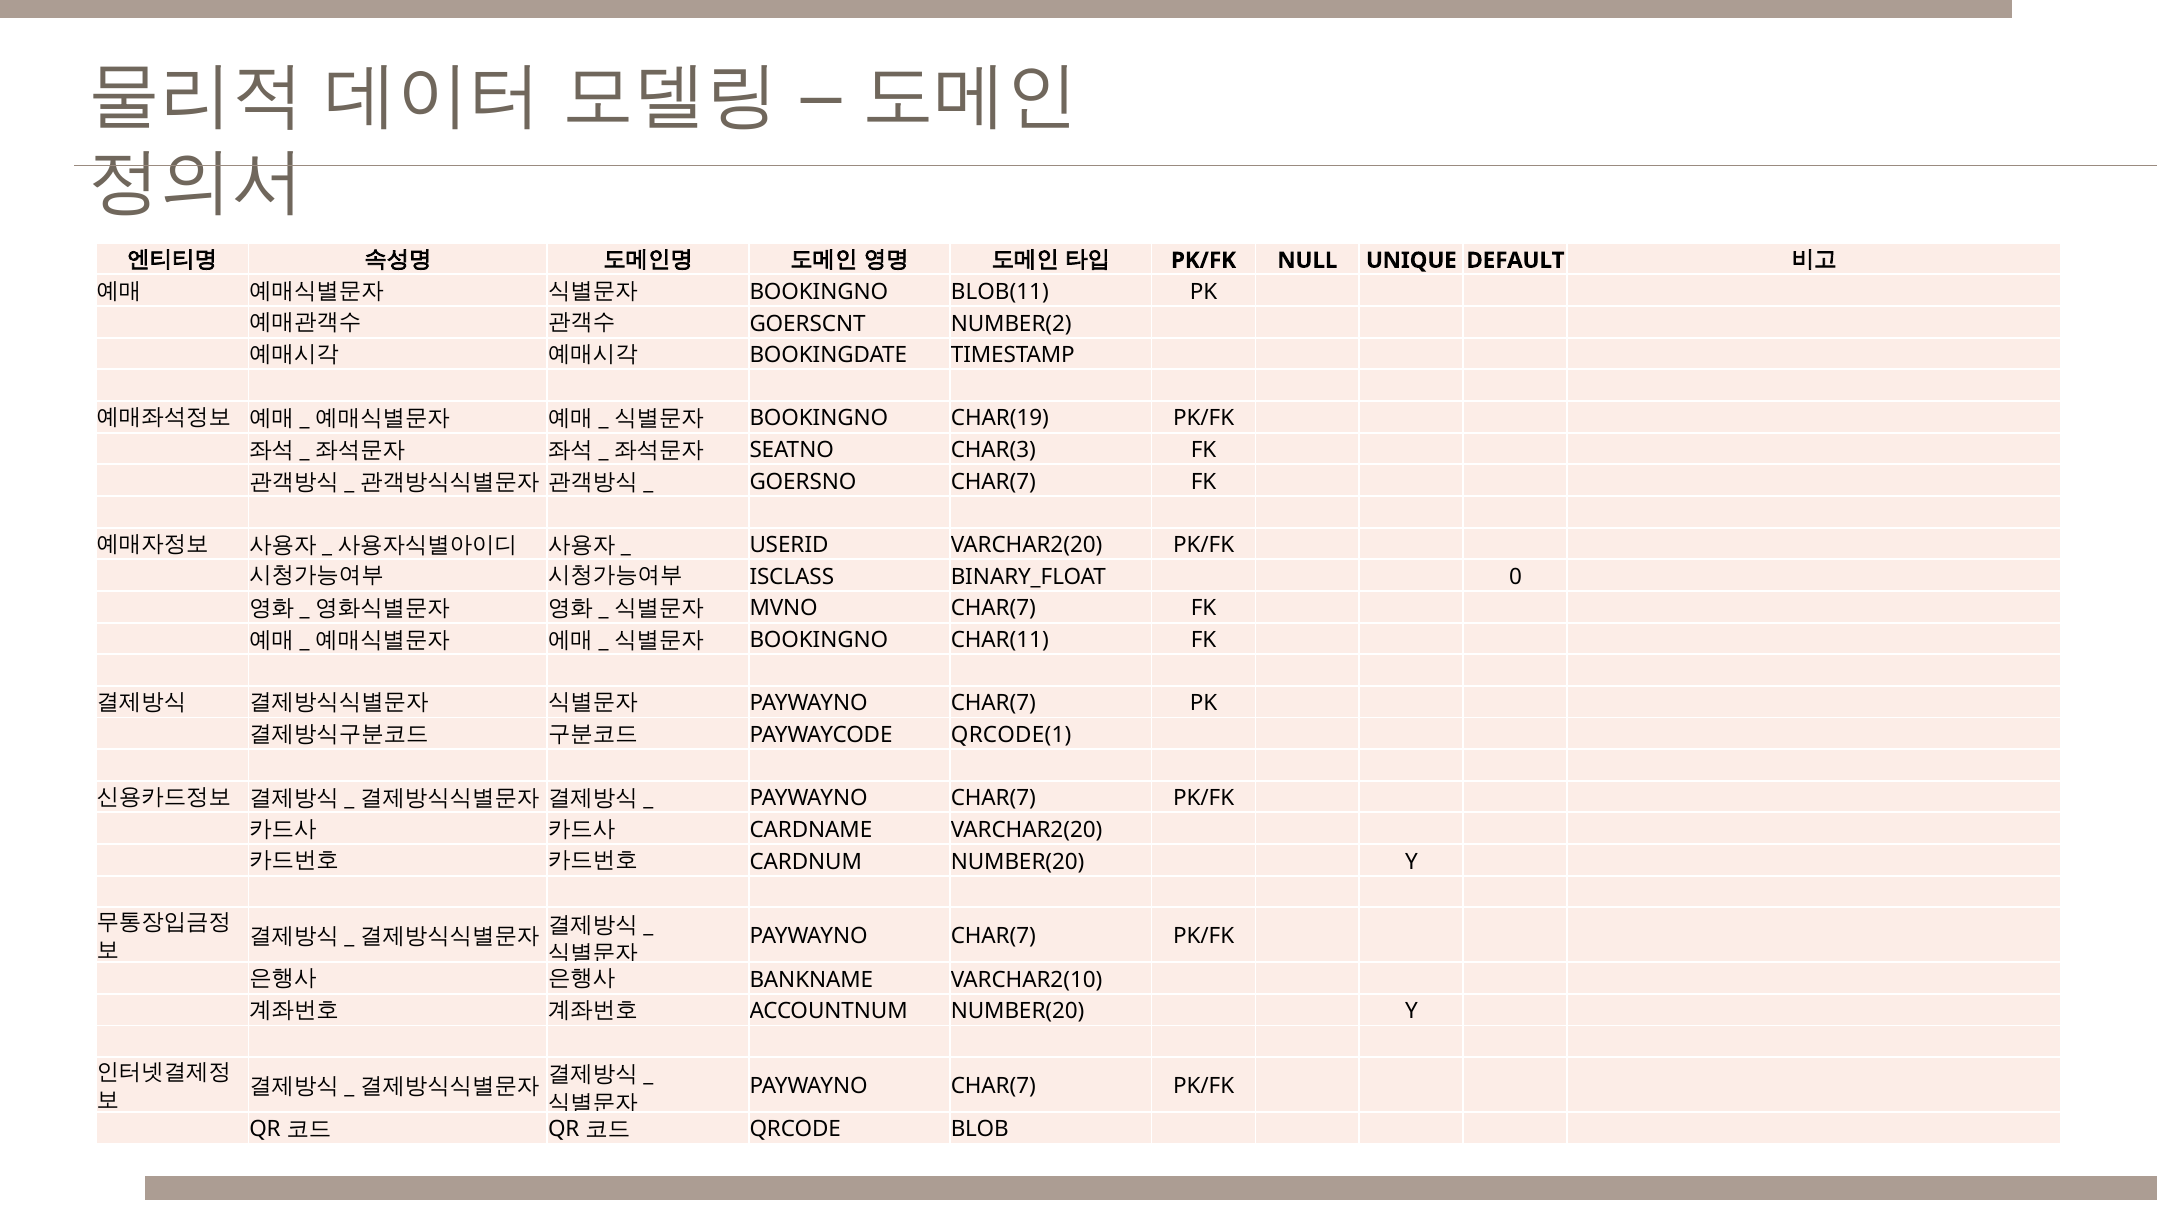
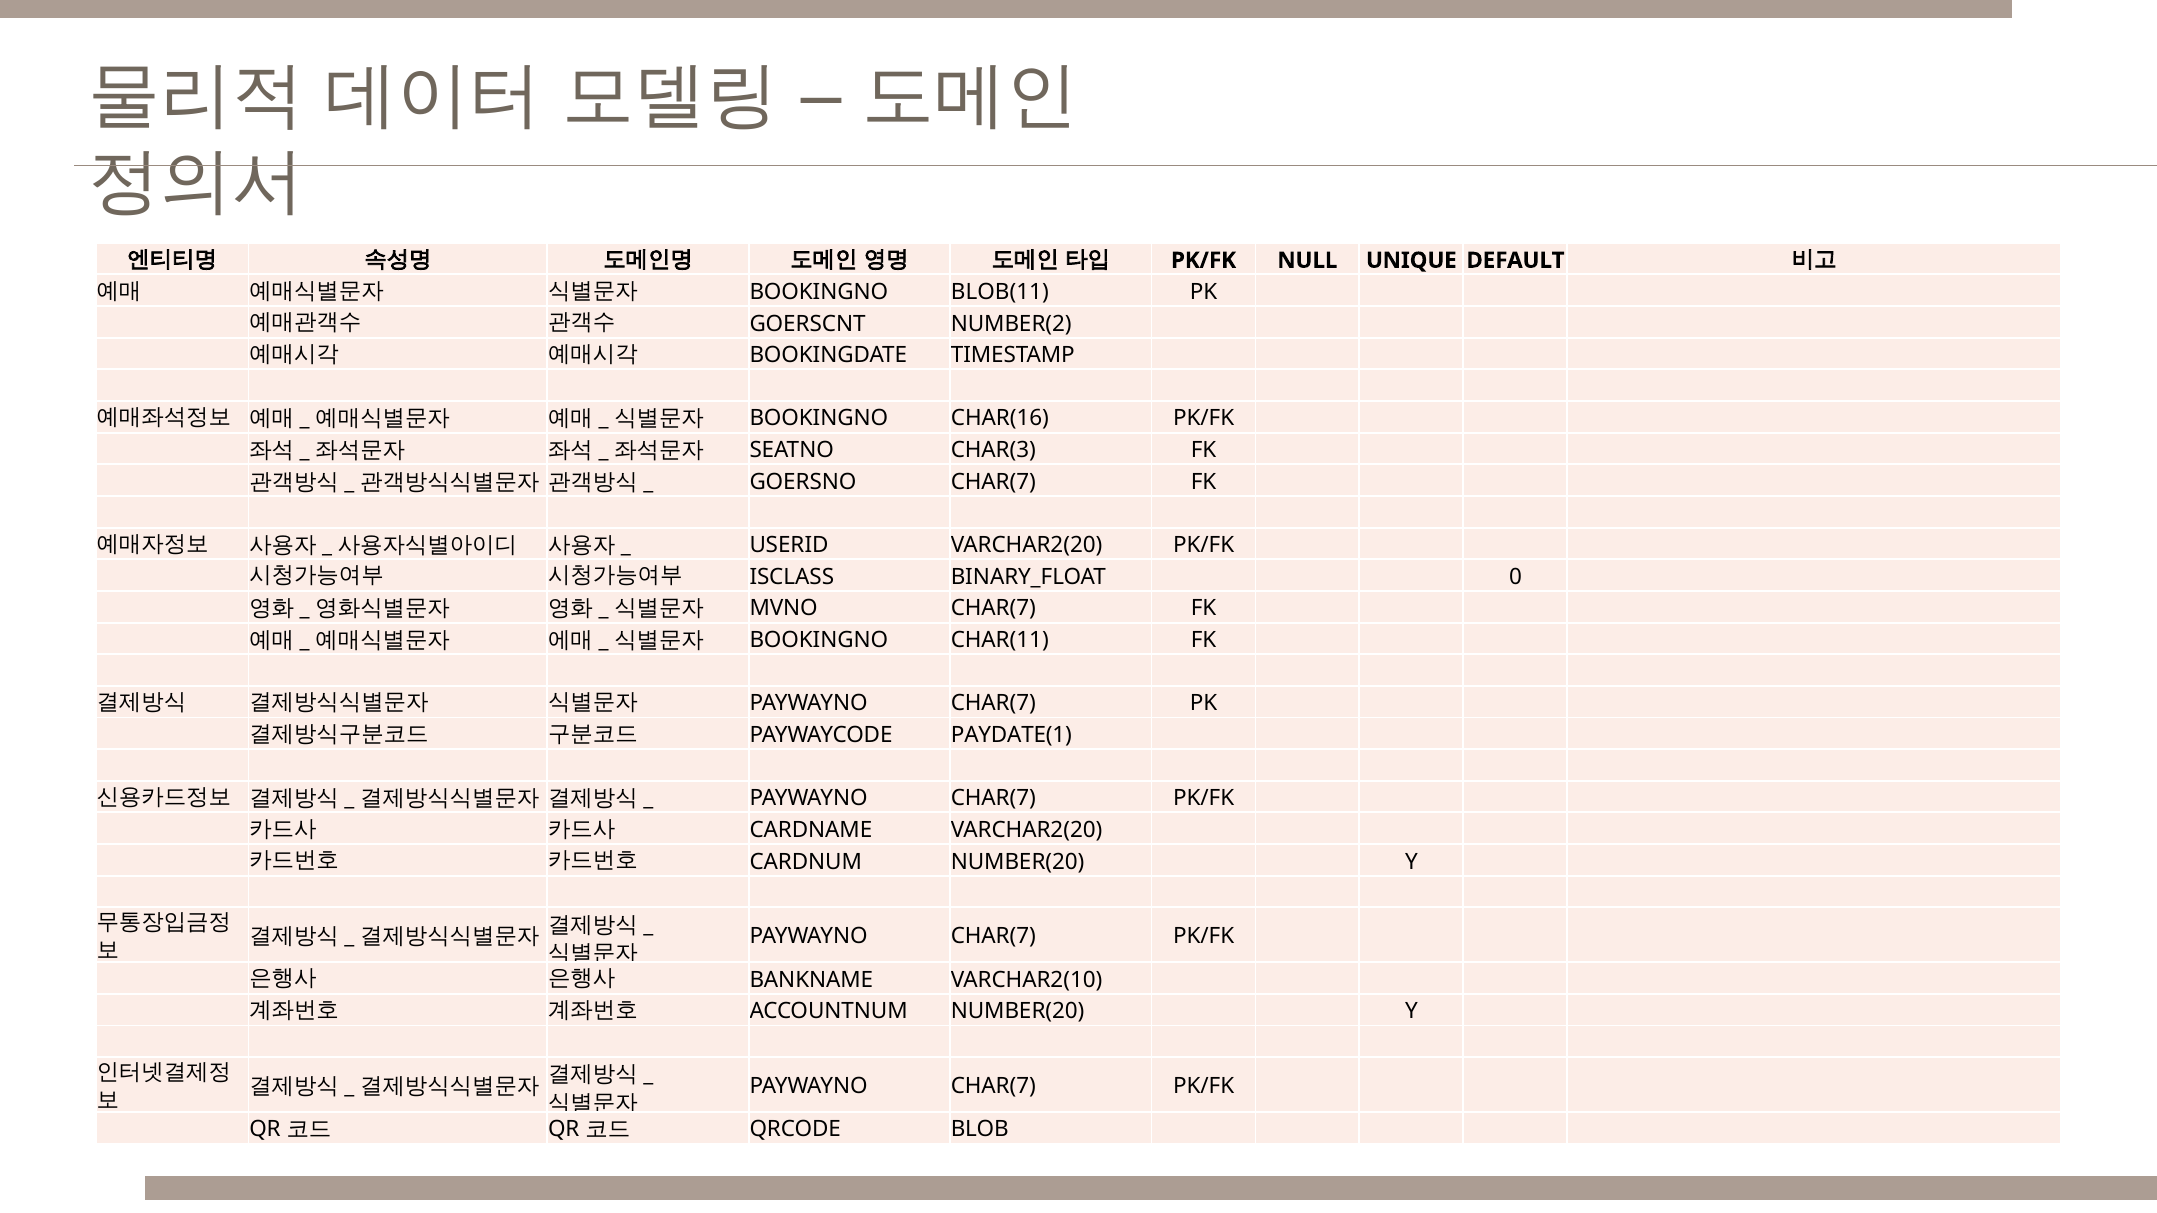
CHAR(19: CHAR(19 -> CHAR(16 (1000, 419)
QRCODE(1: QRCODE(1 -> PAYDATE(1 (1011, 735)
